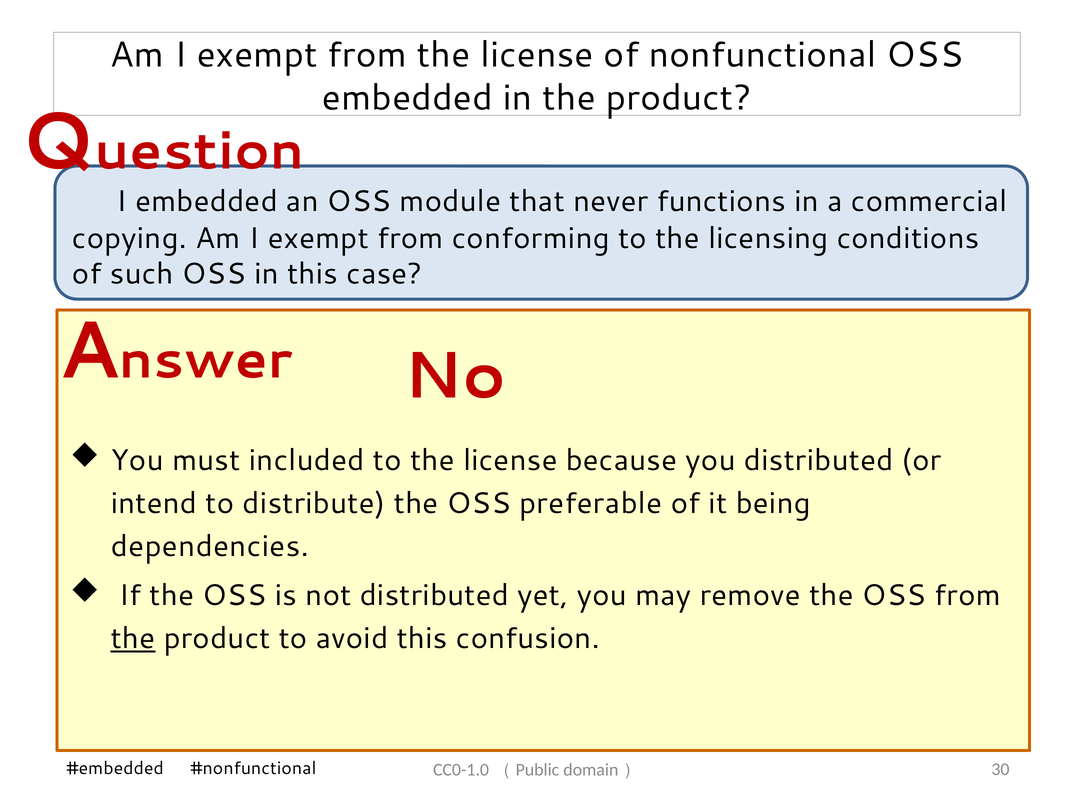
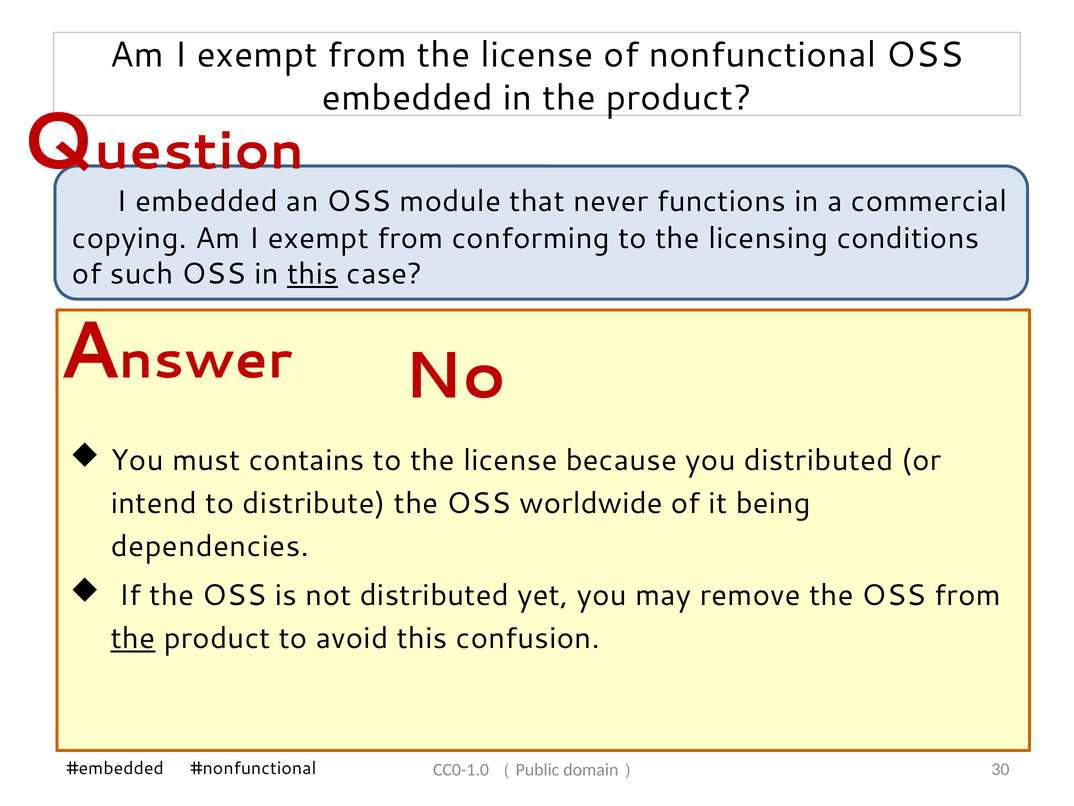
this underline: none -> present (313, 274)
included: included -> contains (307, 460)
preferable: preferable -> worldwide (591, 503)
